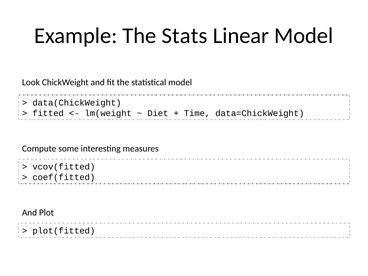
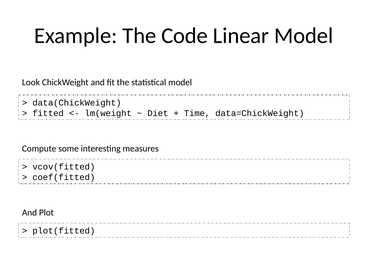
Stats: Stats -> Code (185, 36)
